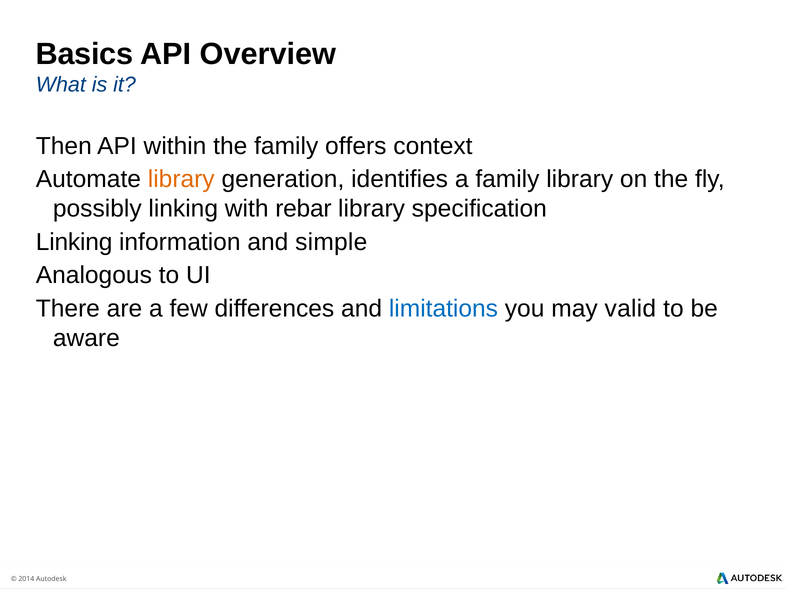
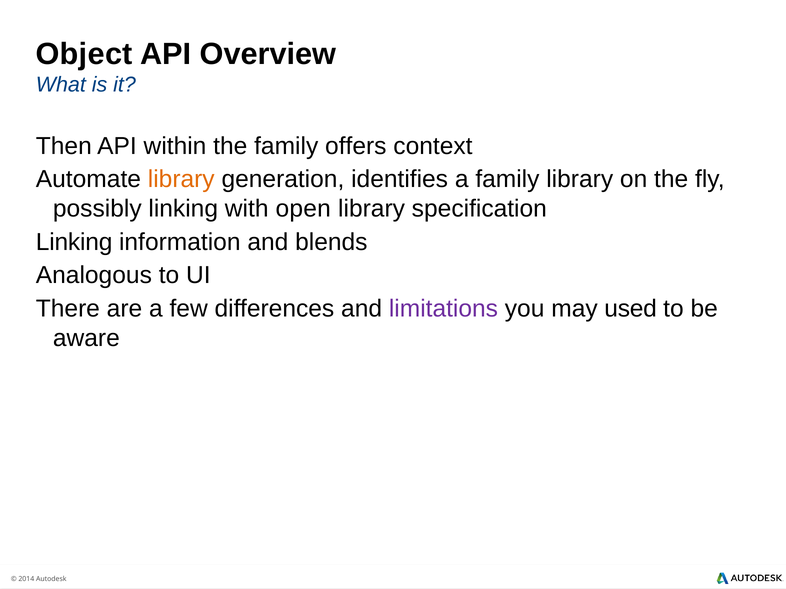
Basics: Basics -> Object (84, 54)
rebar: rebar -> open (303, 209)
simple: simple -> blends (331, 242)
limitations colour: blue -> purple (443, 309)
valid: valid -> used (631, 309)
